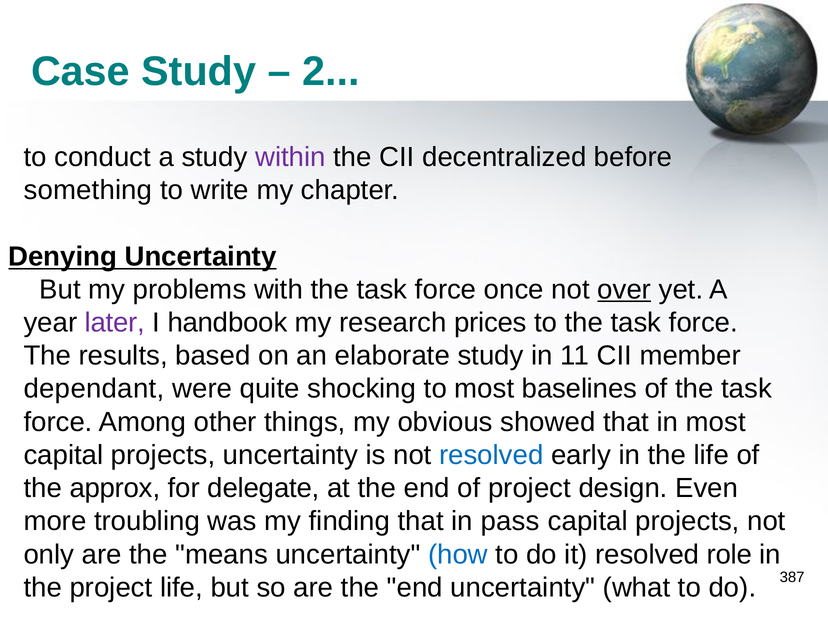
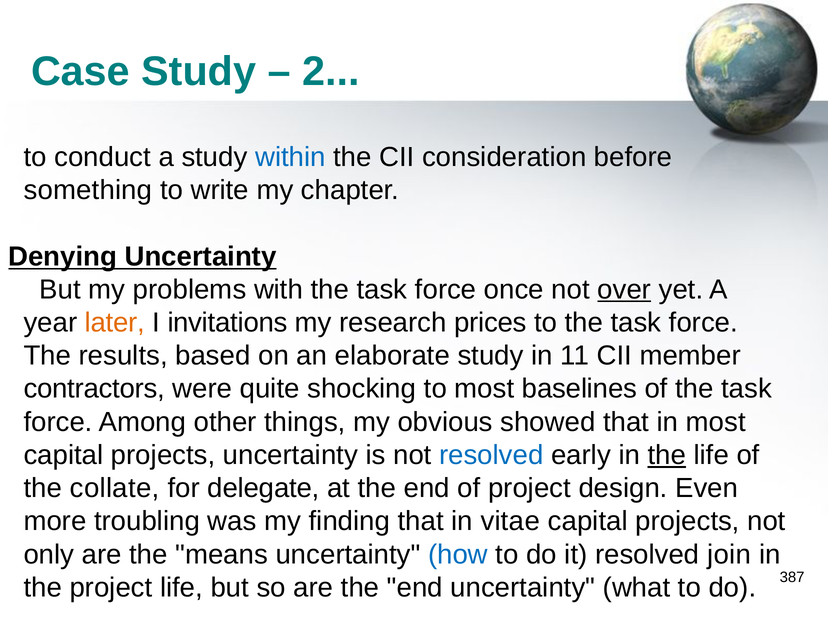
within colour: purple -> blue (290, 157)
decentralized: decentralized -> consideration (504, 157)
later colour: purple -> orange (115, 323)
handbook: handbook -> invitations (228, 323)
dependant: dependant -> contractors (94, 389)
the underline: none -> present (667, 455)
approx: approx -> collate (115, 488)
pass: pass -> vitae (510, 521)
role: role -> join (729, 554)
